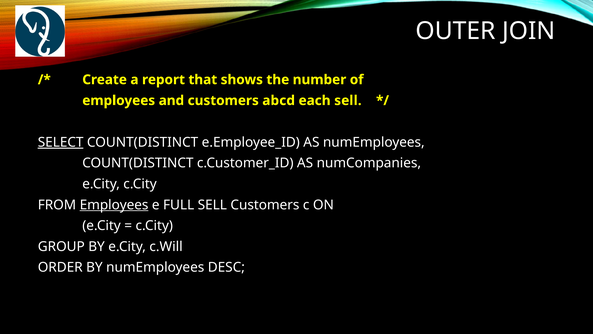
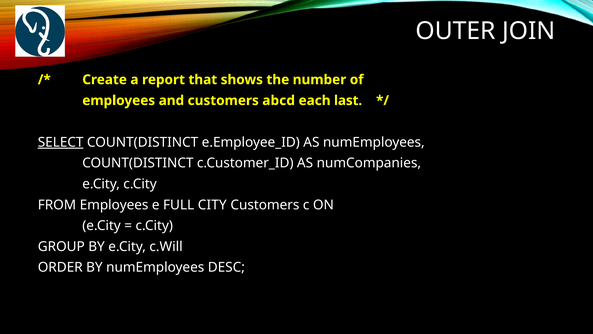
each sell: sell -> last (348, 100)
Employees underline: present -> none (114, 205)
FULL SELL: SELL -> CITY (212, 205)
